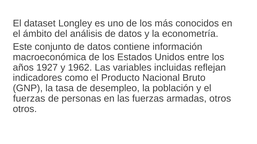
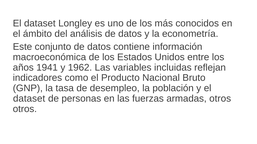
1927: 1927 -> 1941 (47, 68)
fuerzas: fuerzas -> dataset (29, 99)
